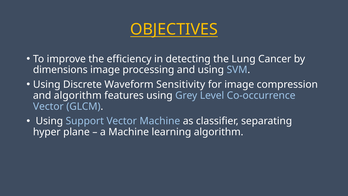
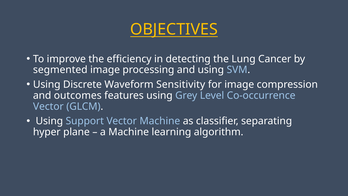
dimensions: dimensions -> segmented (60, 70)
and algorithm: algorithm -> outcomes (78, 95)
